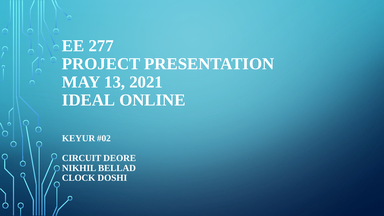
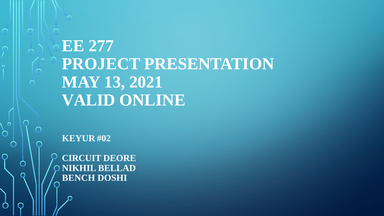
IDEAL: IDEAL -> VALID (89, 100)
CLOCK: CLOCK -> BENCH (79, 178)
